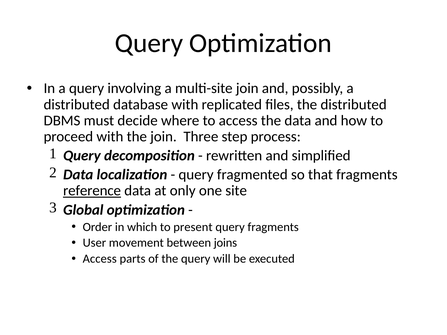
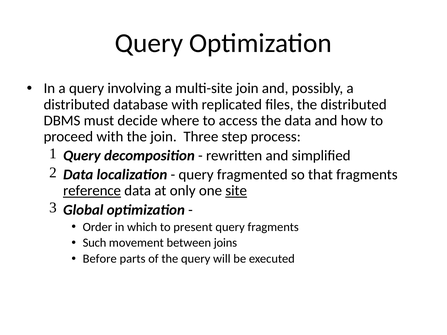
site underline: none -> present (236, 191)
User: User -> Such (94, 243)
Access: Access -> Before (100, 259)
